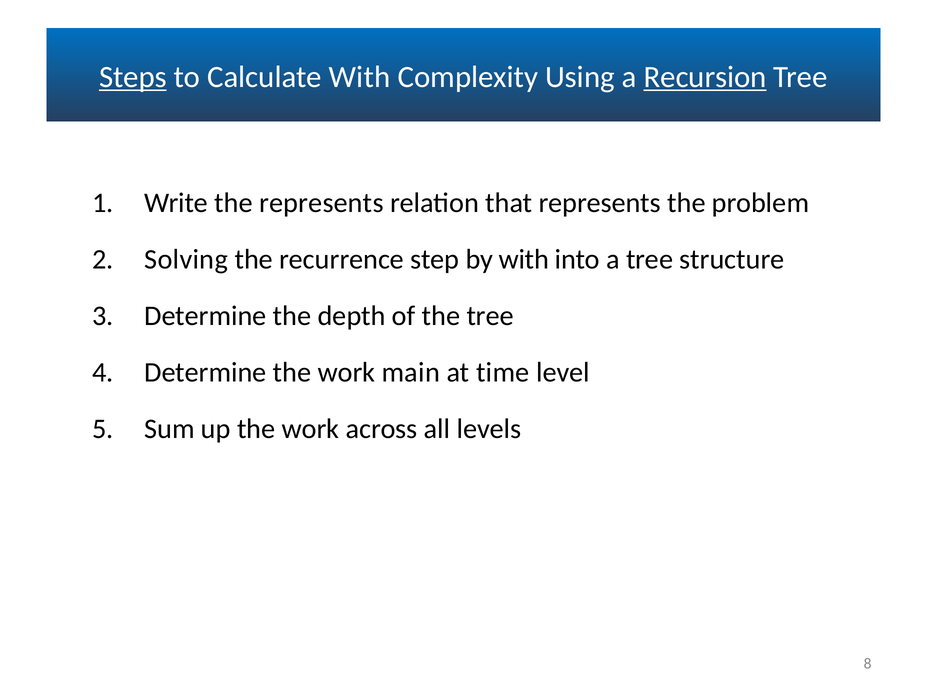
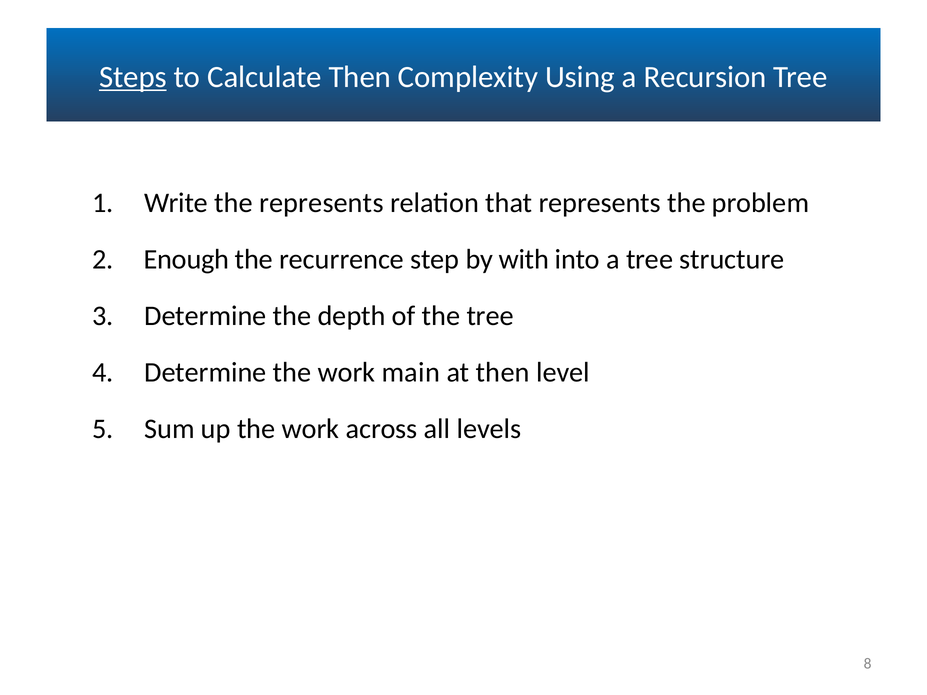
Calculate With: With -> Then (360, 77)
Recursion underline: present -> none (705, 77)
Solving: Solving -> Enough (186, 259)
at time: time -> then (503, 372)
